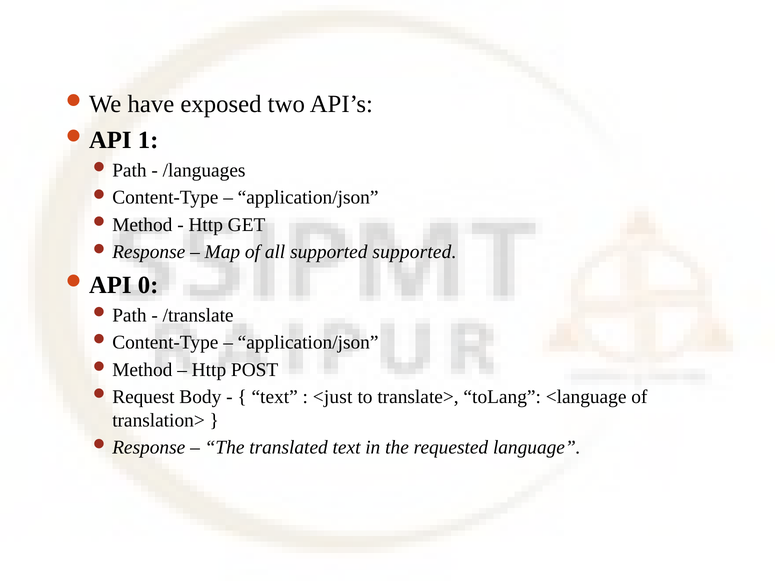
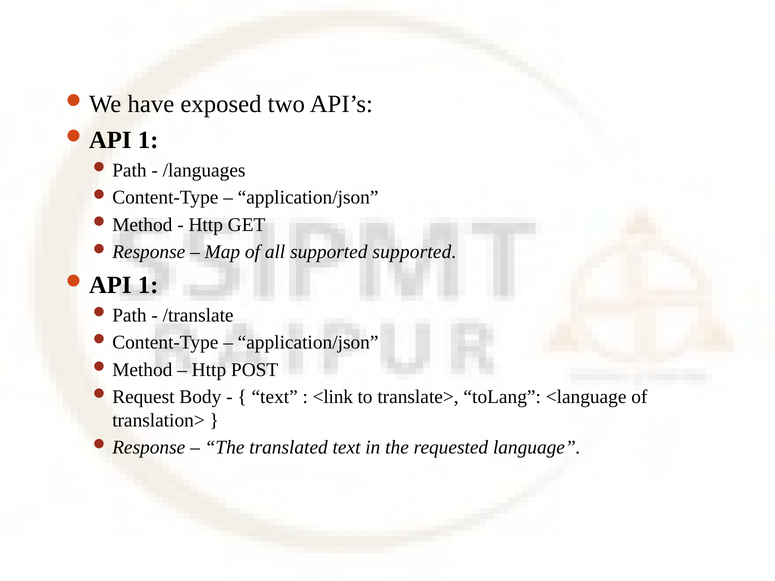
0: 0 -> 1 (148, 285)
<just: <just -> <link (333, 397)
